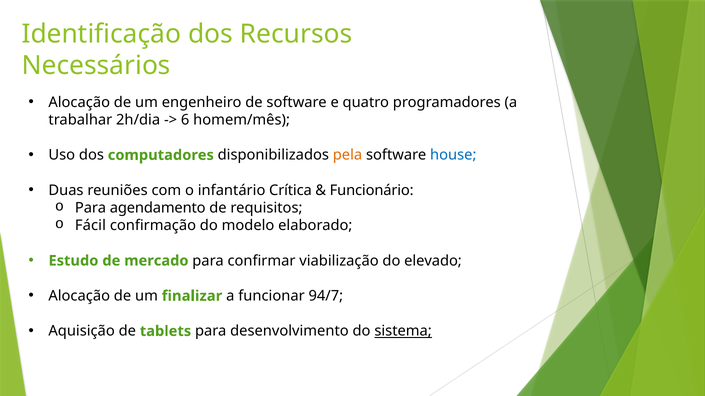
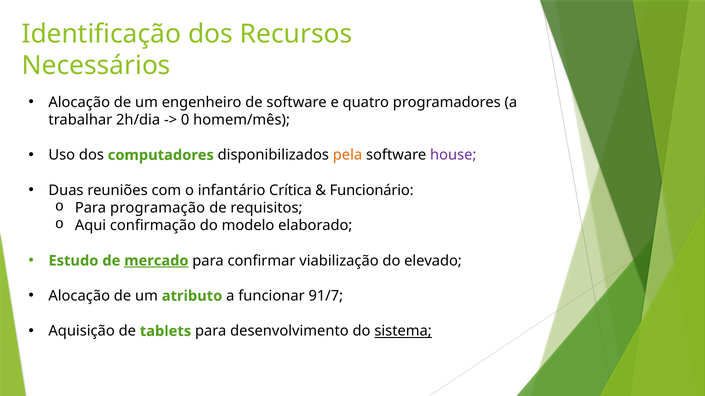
6: 6 -> 0 (185, 120)
house colour: blue -> purple (453, 155)
agendamento: agendamento -> programação (158, 208)
Fácil: Fácil -> Aqui (91, 226)
mercado underline: none -> present (156, 261)
finalizar: finalizar -> atributo (192, 296)
94/7: 94/7 -> 91/7 (326, 296)
